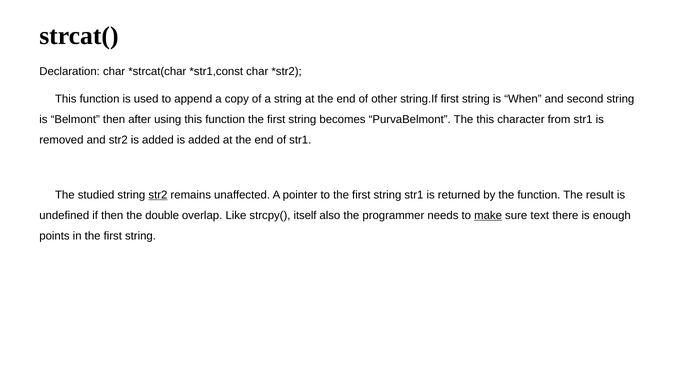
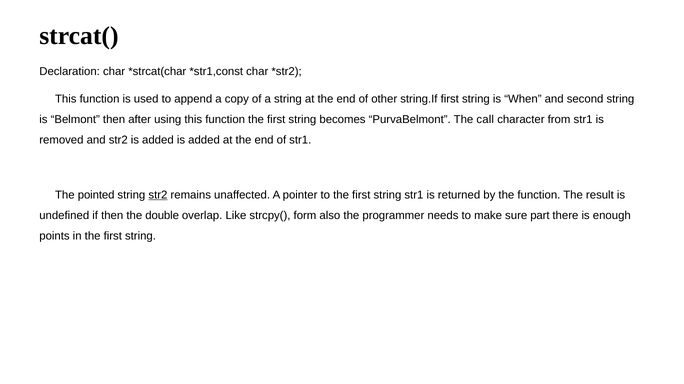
The this: this -> call (485, 120)
studied: studied -> pointed (96, 195)
itself: itself -> form (305, 216)
make underline: present -> none (488, 216)
text: text -> part (540, 216)
